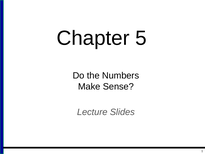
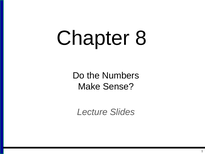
5: 5 -> 8 (141, 38)
